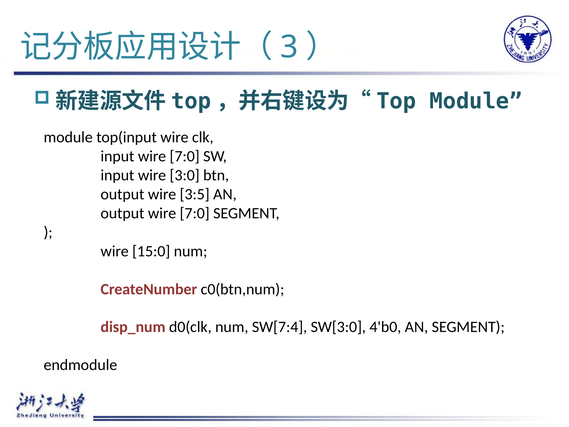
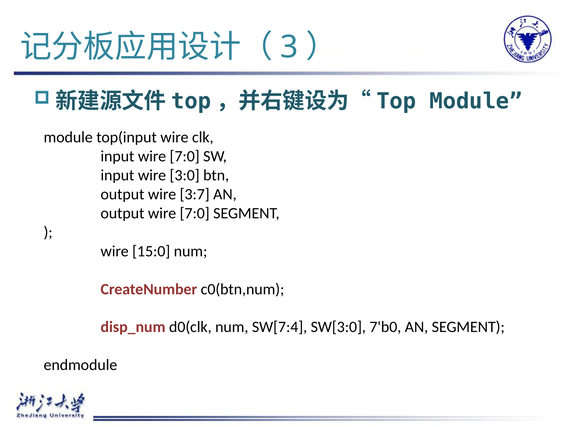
3:5: 3:5 -> 3:7 (195, 194)
4'b0: 4'b0 -> 7'b0 (385, 327)
